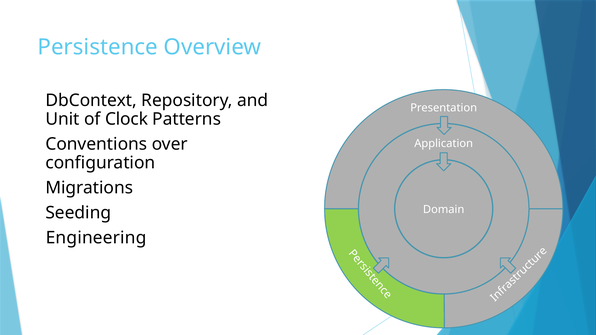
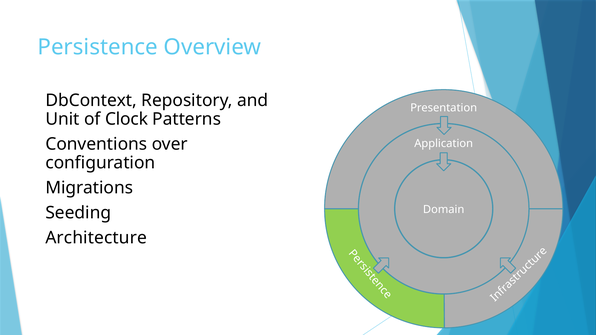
Engineering: Engineering -> Architecture (96, 238)
